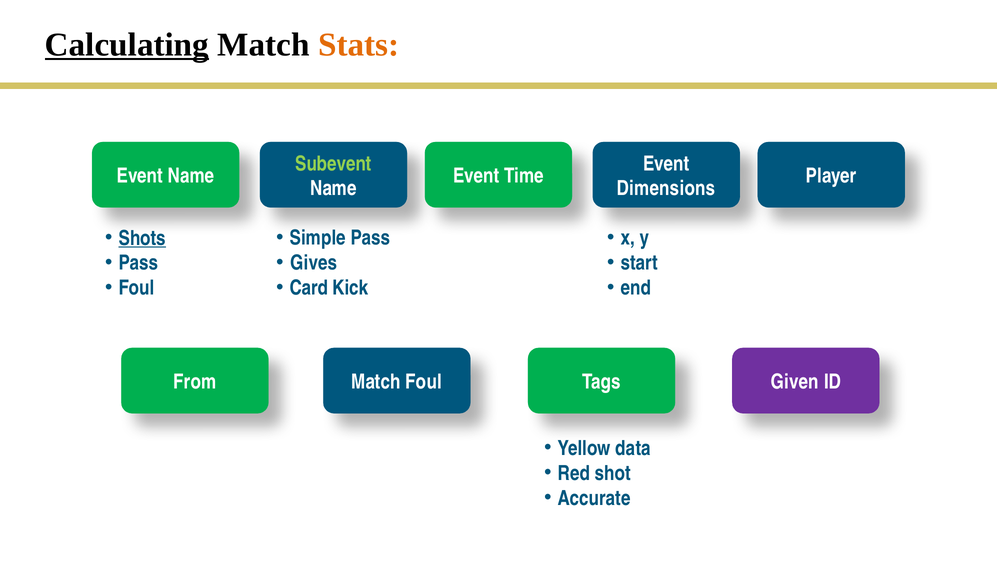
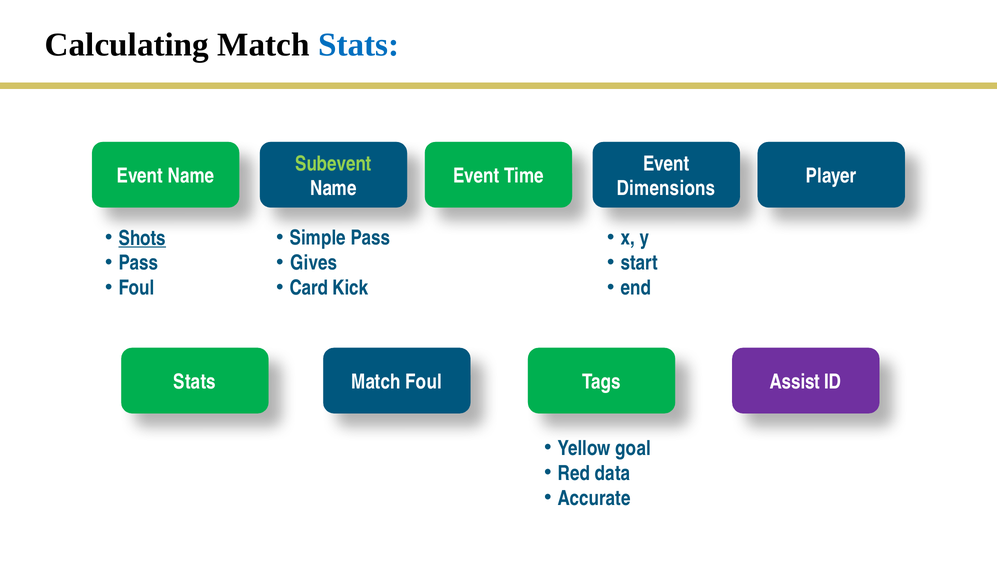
Calculating underline: present -> none (127, 45)
Stats colour: orange -> blue (359, 45)
From: From -> Stats (195, 382)
Given: Given -> Assist (795, 382)
data: data -> goal (633, 448)
shot: shot -> data (613, 473)
